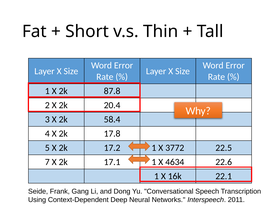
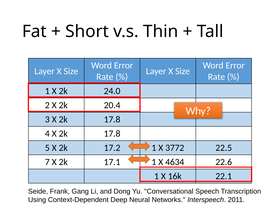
87.8: 87.8 -> 24.0 (112, 91)
3 X 2k 58.4: 58.4 -> 17.8 (112, 119)
